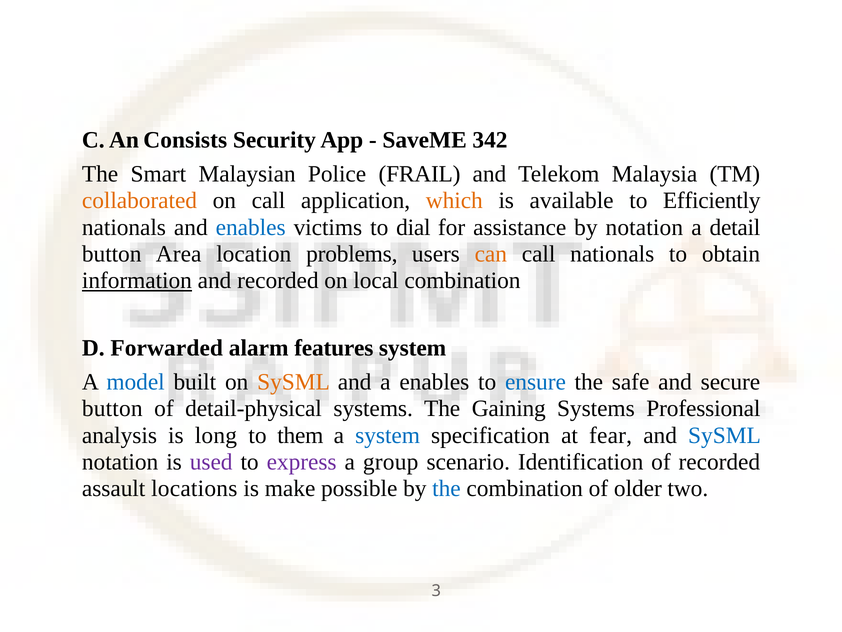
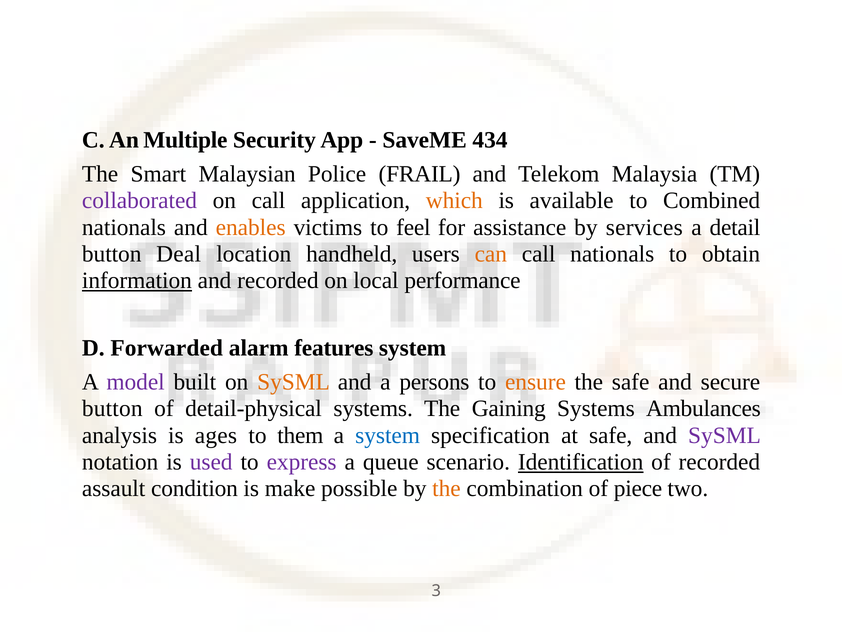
Consists: Consists -> Multiple (185, 140)
342: 342 -> 434 (490, 140)
collaborated colour: orange -> purple (140, 200)
Efficiently: Efficiently -> Combined (712, 200)
enables colour: blue -> orange (251, 227)
dial: dial -> feel (413, 227)
by notation: notation -> services (644, 227)
Area: Area -> Deal (179, 254)
problems: problems -> handheld (352, 254)
local combination: combination -> performance (462, 281)
model colour: blue -> purple (136, 382)
a enables: enables -> persons (434, 382)
ensure colour: blue -> orange (535, 382)
Professional: Professional -> Ambulances (703, 408)
long: long -> ages (216, 435)
at fear: fear -> safe (611, 435)
SySML colour: blue -> purple (724, 435)
group: group -> queue (391, 462)
Identification underline: none -> present (581, 462)
locations: locations -> condition (194, 488)
the colour: blue -> orange (446, 488)
older: older -> piece (638, 488)
